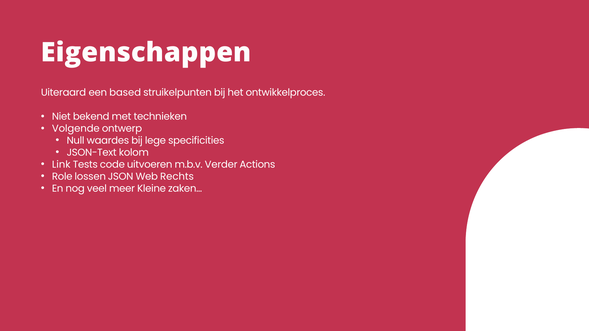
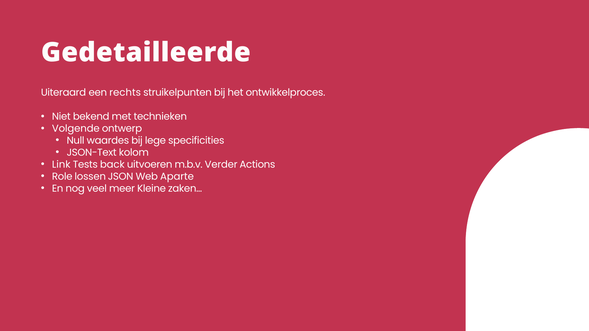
Eigenschappen: Eigenschappen -> Gedetailleerde (146, 53)
based: based -> rechts (125, 93)
code: code -> back (112, 165)
Rechts: Rechts -> Aparte (177, 177)
